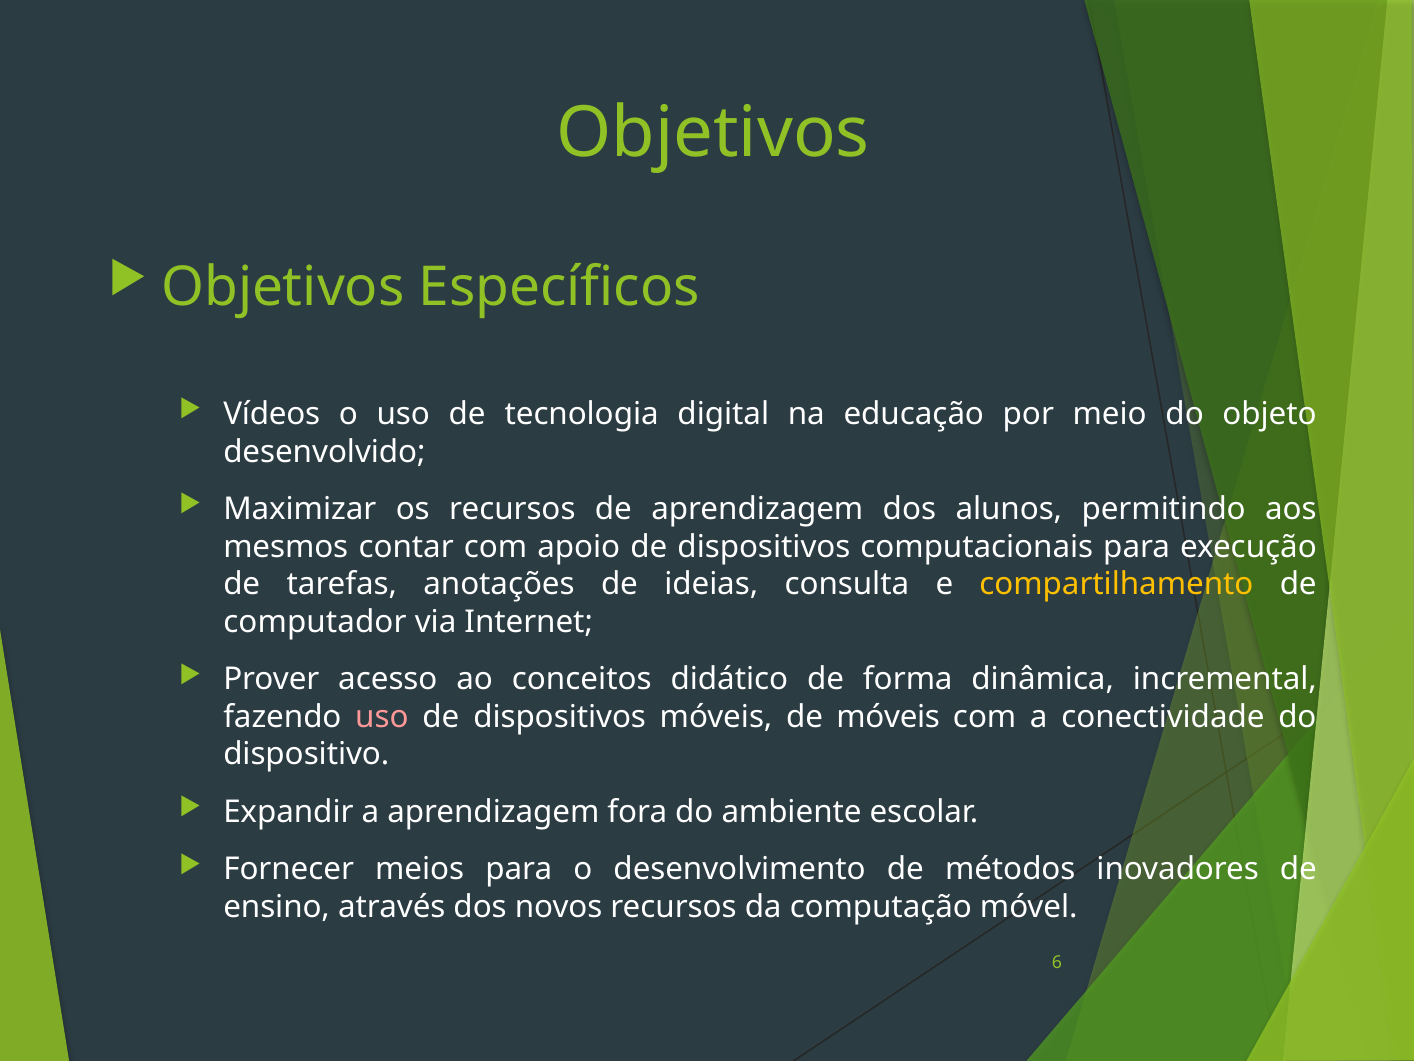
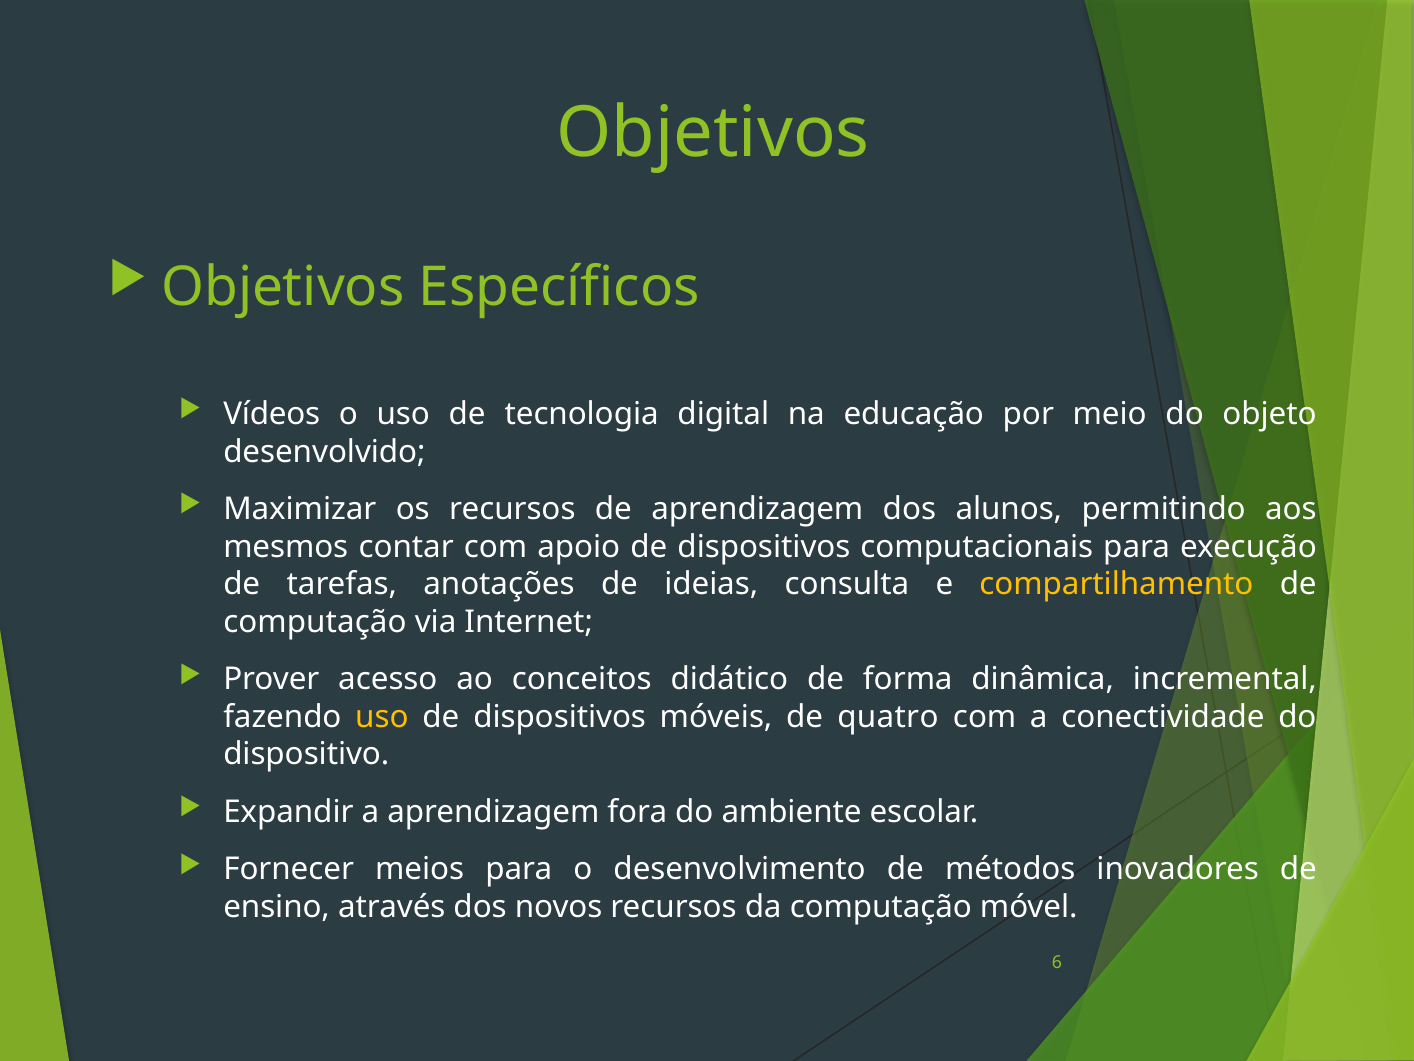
computador: computador -> computação (315, 622)
uso colour: pink -> yellow (382, 717)
de móveis: móveis -> quatro (888, 717)
